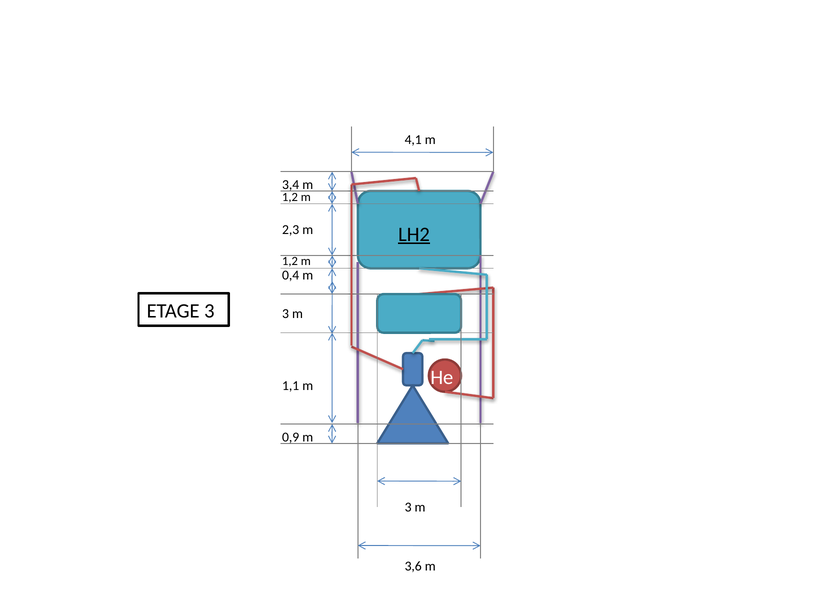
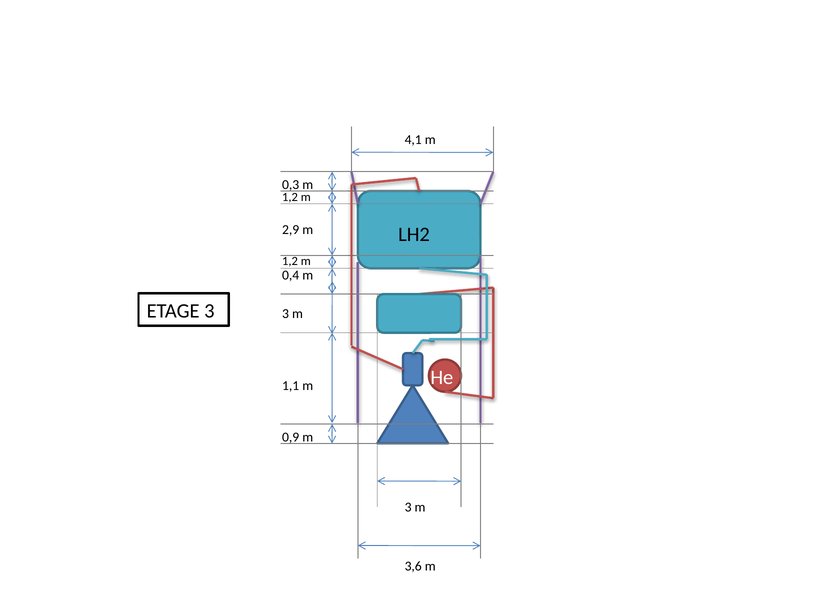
3,4: 3,4 -> 0,3 (291, 185)
2,3: 2,3 -> 2,9 (291, 230)
LH2 underline: present -> none (414, 235)
